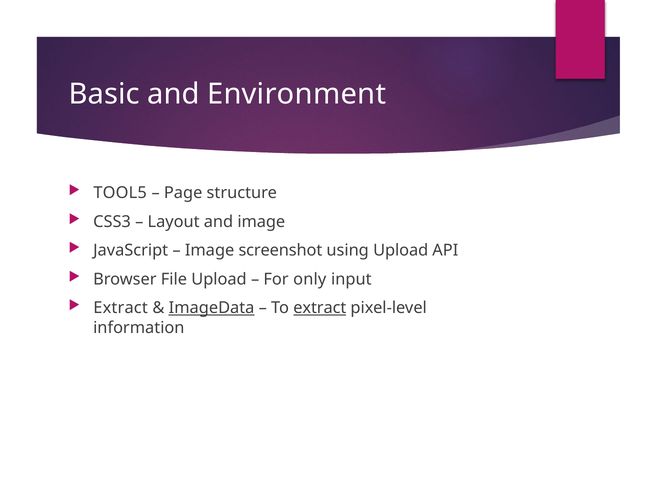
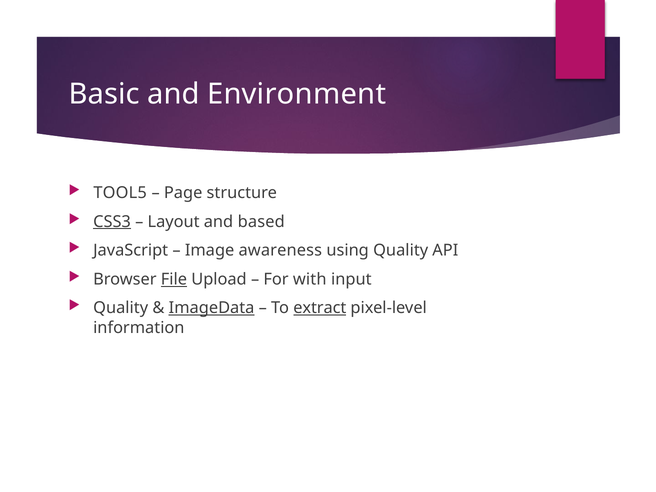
CSS3 underline: none -> present (112, 222)
and image: image -> based (261, 222)
screenshot: screenshot -> awareness (280, 250)
using Upload: Upload -> Quality (401, 250)
File underline: none -> present (174, 279)
only: only -> with (310, 279)
Extract: Extract -> Quality (121, 308)
